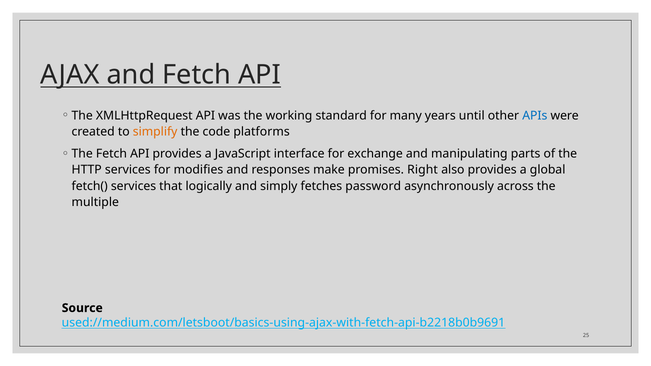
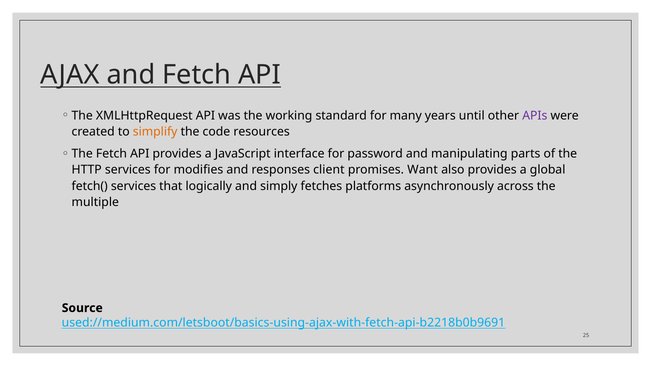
APIs colour: blue -> purple (535, 116)
platforms: platforms -> resources (262, 132)
exchange: exchange -> password (375, 154)
make: make -> client (329, 170)
Right: Right -> Want (423, 170)
password: password -> platforms (373, 186)
